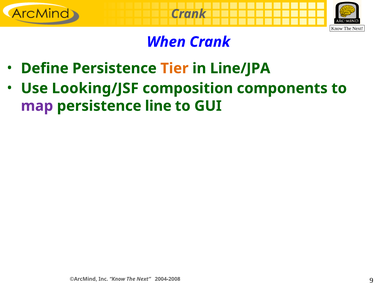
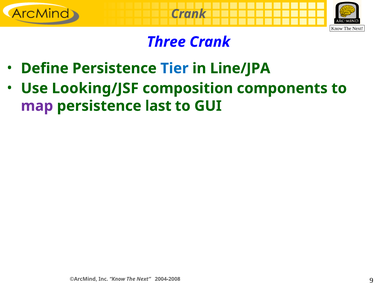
When: When -> Three (166, 42)
Tier colour: orange -> blue (174, 68)
line: line -> last (158, 106)
